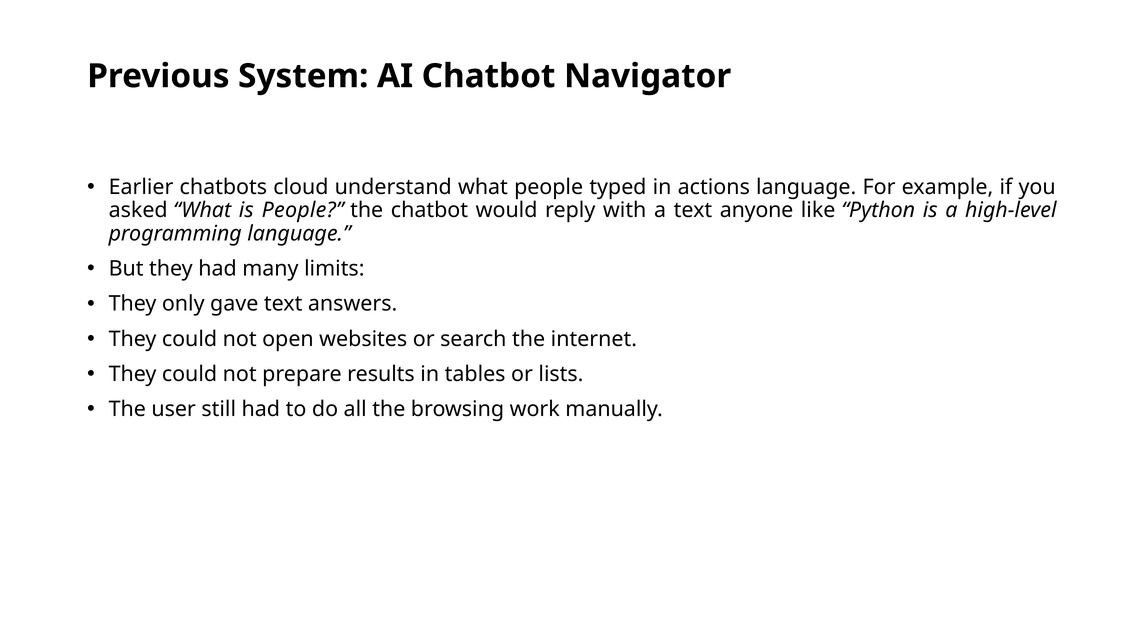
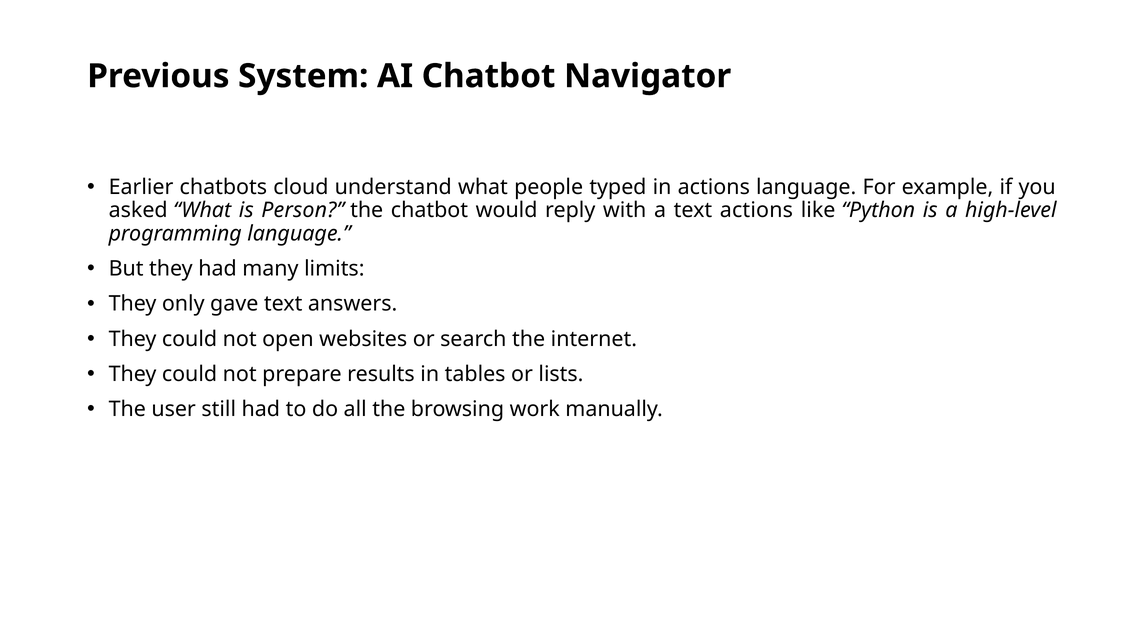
is People: People -> Person (303, 210)
text anyone: anyone -> actions (756, 210)
